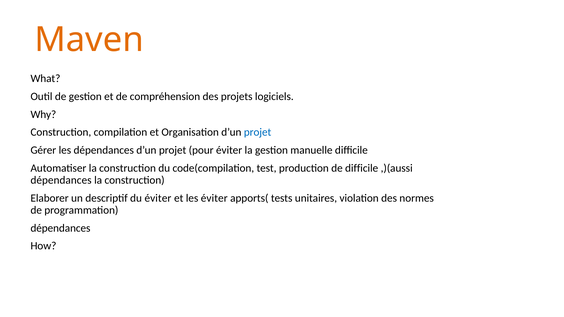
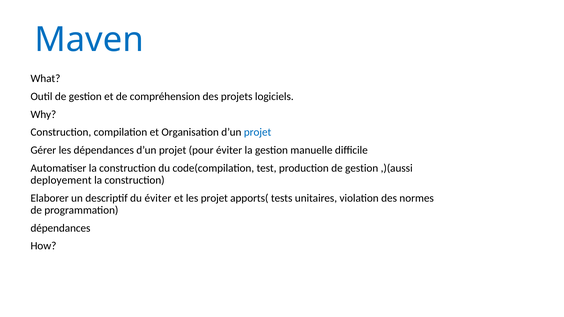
Maven colour: orange -> blue (89, 40)
production de difficile: difficile -> gestion (362, 168)
dépendances: dépendances -> deployement (61, 180)
les éviter: éviter -> projet (214, 198)
